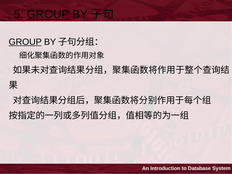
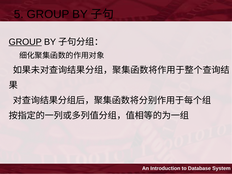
GROUP underline: present -> none (48, 14)
